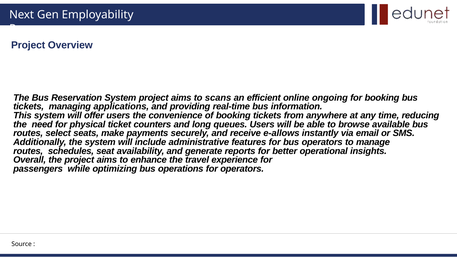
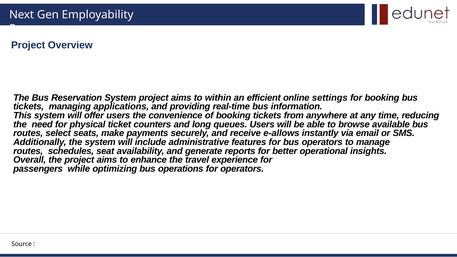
scans: scans -> within (218, 98)
ongoing: ongoing -> settings (330, 98)
